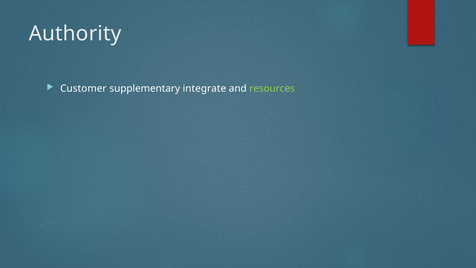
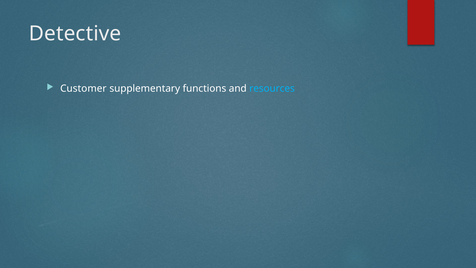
Authority: Authority -> Detective (75, 33)
integrate: integrate -> functions (204, 89)
resources colour: light green -> light blue (272, 89)
